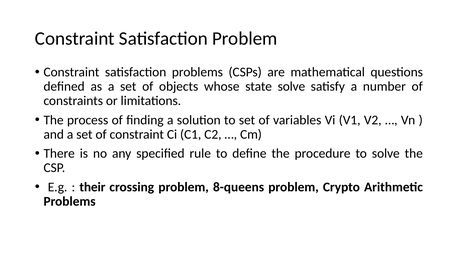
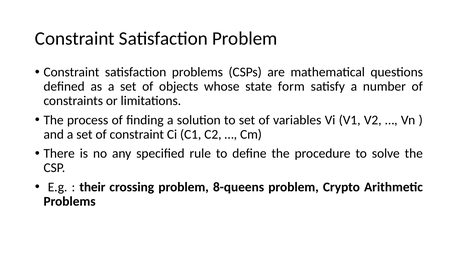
state solve: solve -> form (291, 87)
